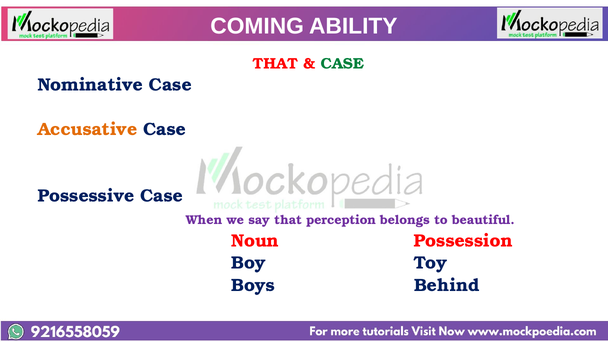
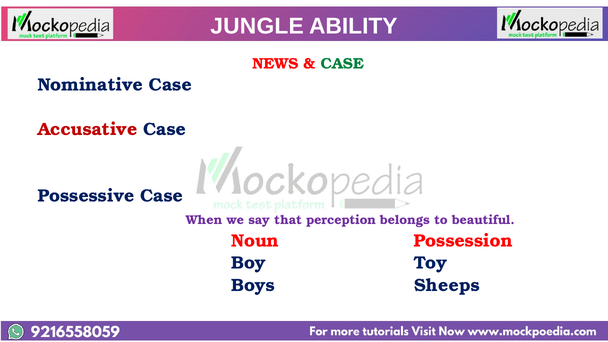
COMING: COMING -> JUNGLE (257, 26)
THAT: THAT -> NEWS (275, 64)
Accusative colour: orange -> red (87, 129)
Behind: Behind -> Sheeps (447, 285)
